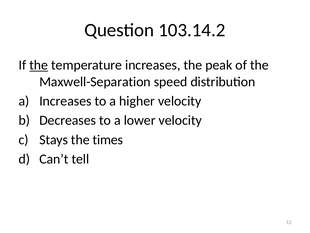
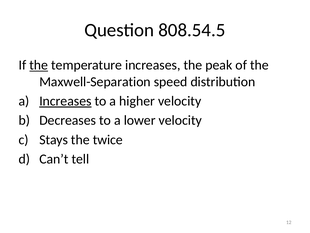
103.14.2: 103.14.2 -> 808.54.5 (192, 30)
Increases underline: none -> present (65, 101)
times: times -> twice (108, 139)
